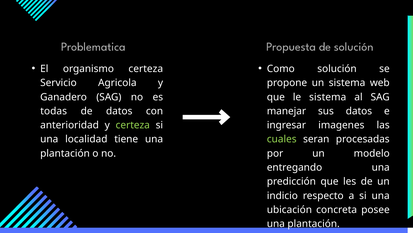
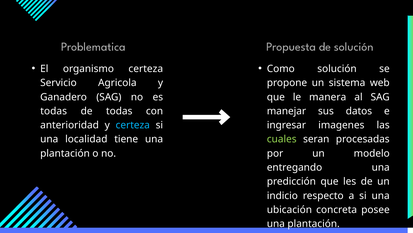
le sistema: sistema -> manera (328, 97)
de datos: datos -> todas (119, 111)
certeza colour: light green -> light blue (133, 125)
